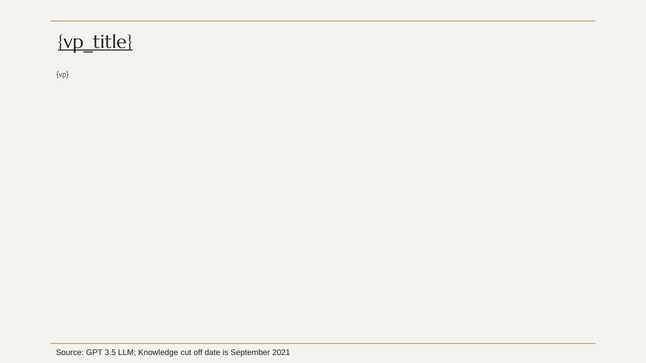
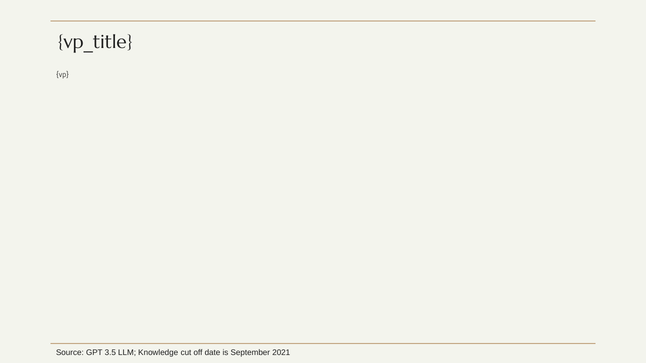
vp_title underline: present -> none (95, 42)
